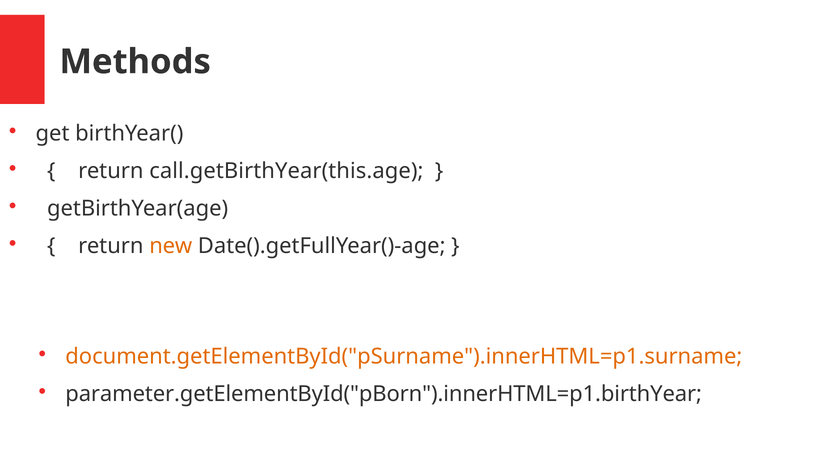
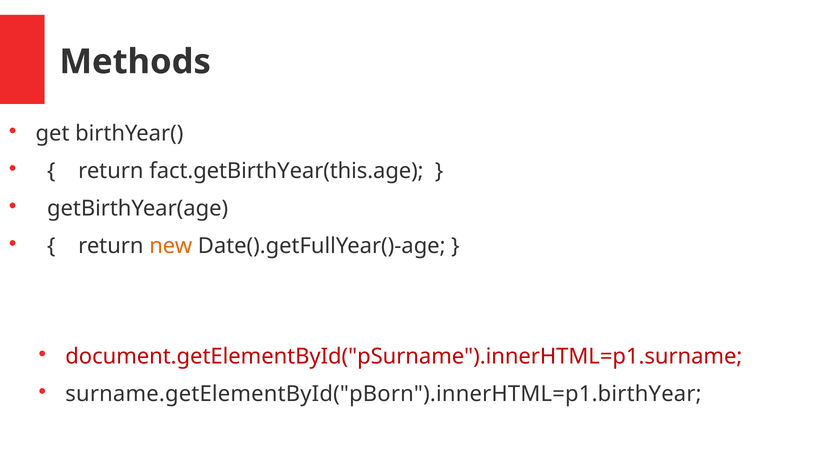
call.getBirthYear(this.age: call.getBirthYear(this.age -> fact.getBirthYear(this.age (286, 171)
document.getElementById("pSurname").innerHTML=p1.surname colour: orange -> red (404, 356)
parameter.getElementById("pBorn").innerHTML=p1.birthYear: parameter.getElementById("pBorn").innerHTML=p1.birthYear -> surname.getElementById("pBorn").innerHTML=p1.birthYear (383, 394)
